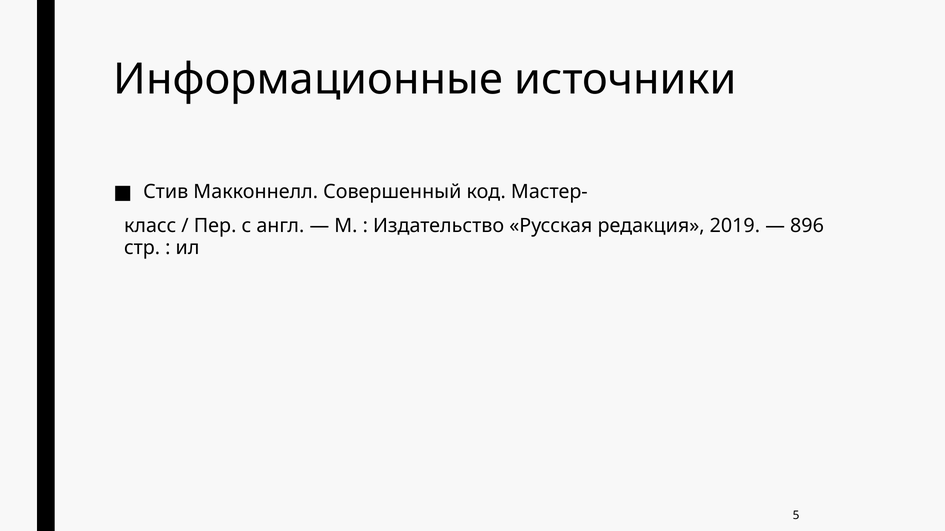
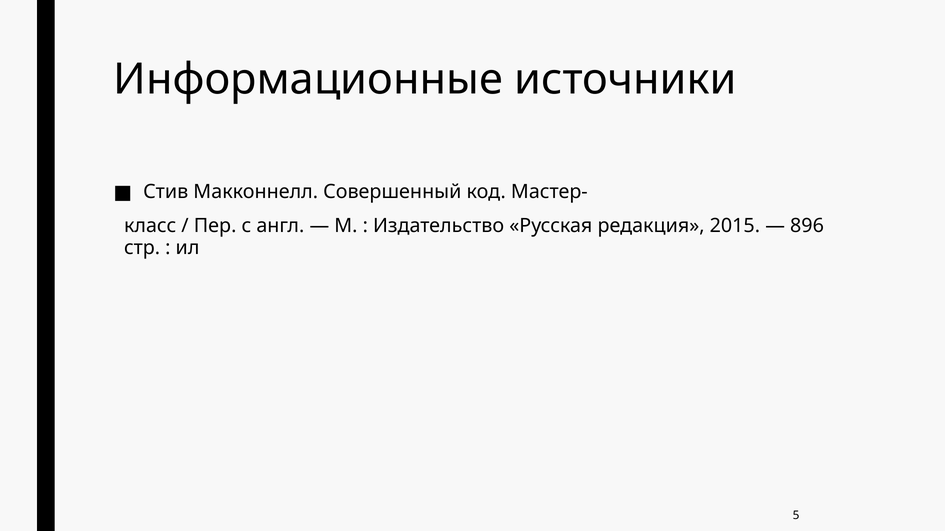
2019: 2019 -> 2015 (735, 226)
